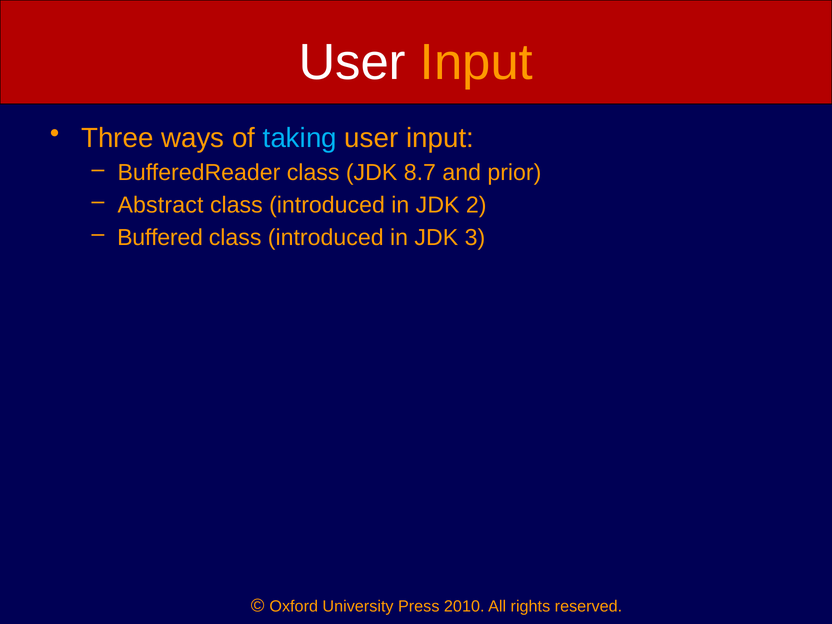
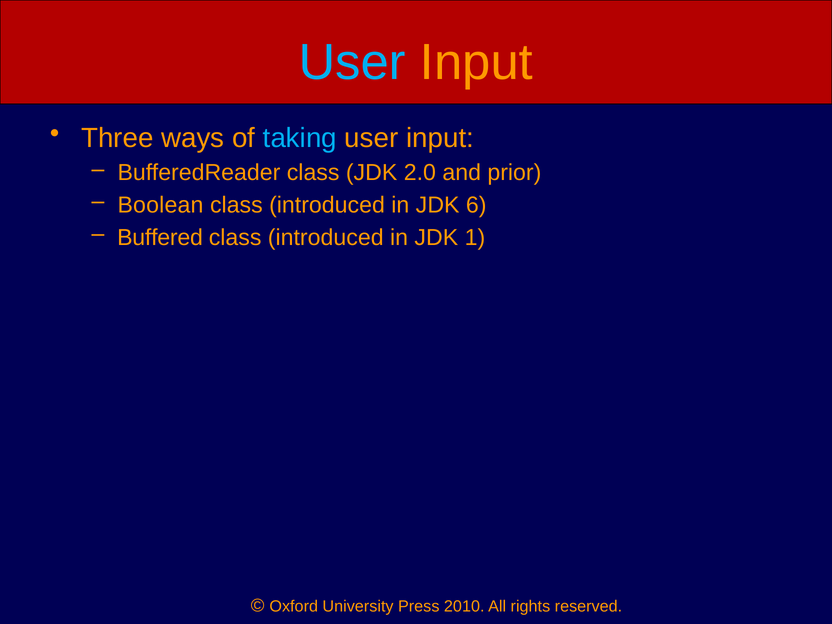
User colour: white -> light blue (352, 62)
8.7: 8.7 -> 2.0 (420, 173)
Abstract: Abstract -> Boolean (160, 205)
2: 2 -> 6 (476, 205)
3: 3 -> 1 (475, 237)
